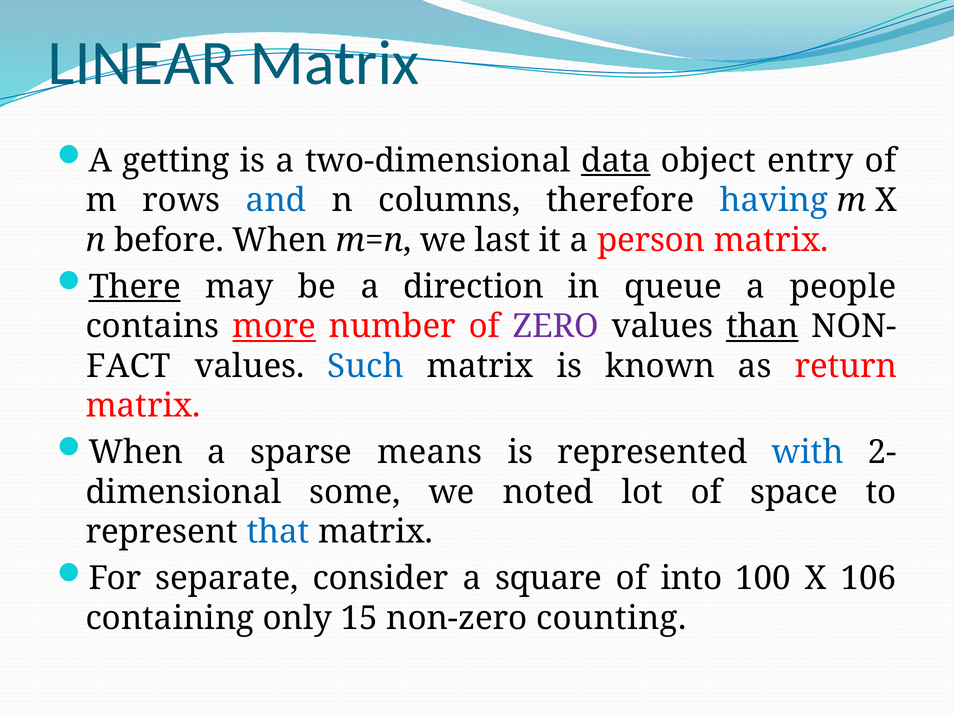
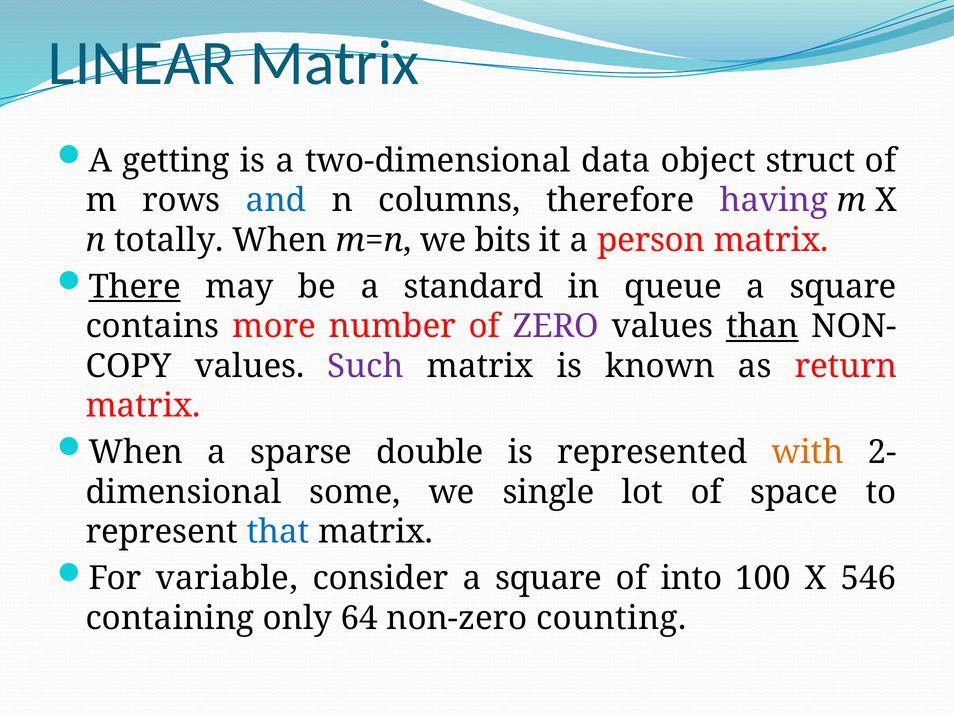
data underline: present -> none (616, 161)
entry: entry -> struct (811, 161)
having colour: blue -> purple (774, 201)
before: before -> totally (169, 240)
last: last -> bits (503, 240)
direction: direction -> standard (474, 287)
people: people -> square (843, 287)
more underline: present -> none (274, 327)
FACT: FACT -> COPY (129, 366)
Such colour: blue -> purple (366, 366)
means: means -> double (430, 453)
with colour: blue -> orange (808, 453)
noted: noted -> single (548, 493)
separate: separate -> variable (227, 579)
106: 106 -> 546 (869, 579)
15: 15 -> 64 (359, 619)
